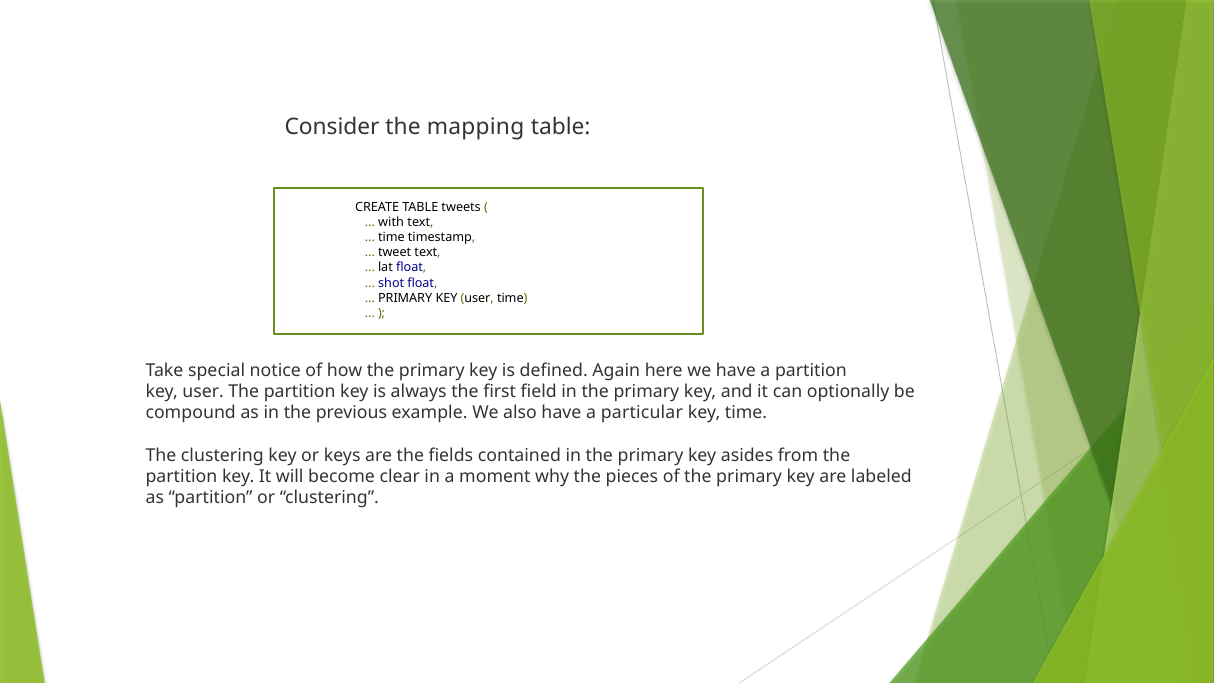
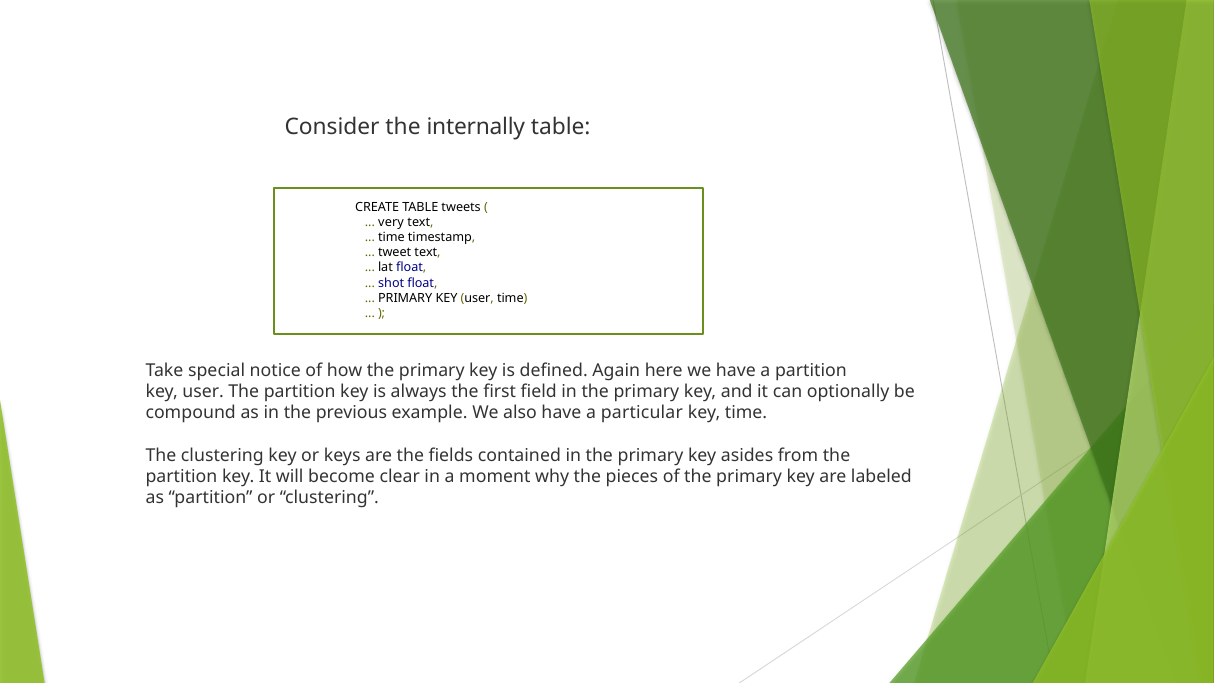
mapping: mapping -> internally (476, 127)
with: with -> very (391, 222)
